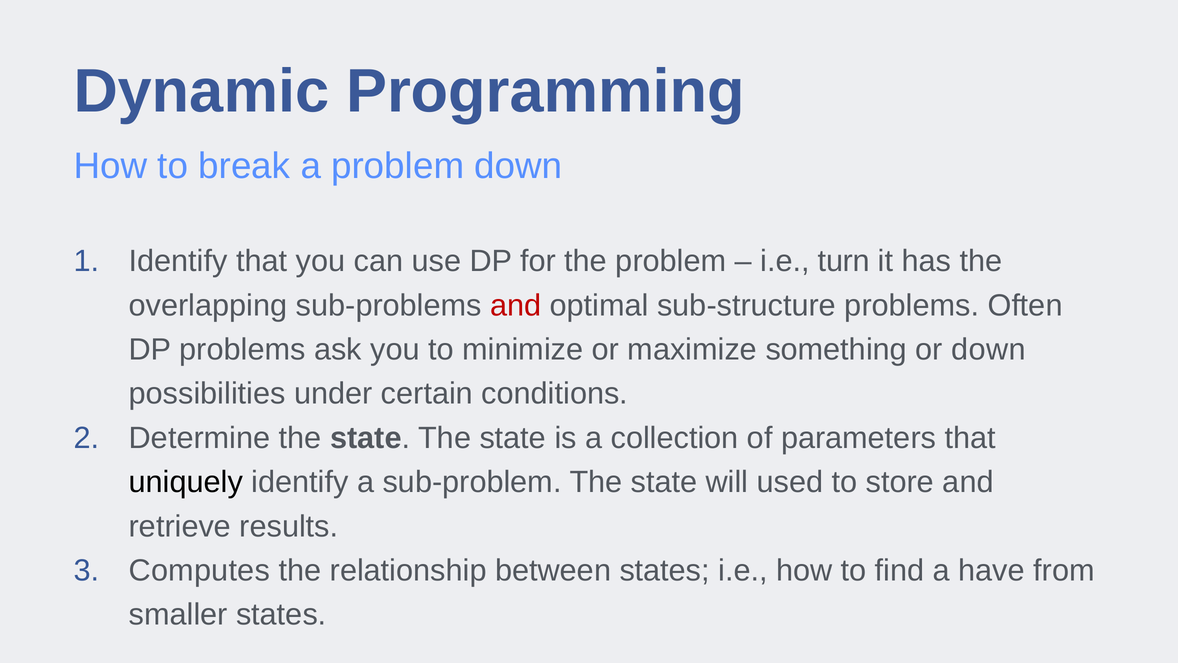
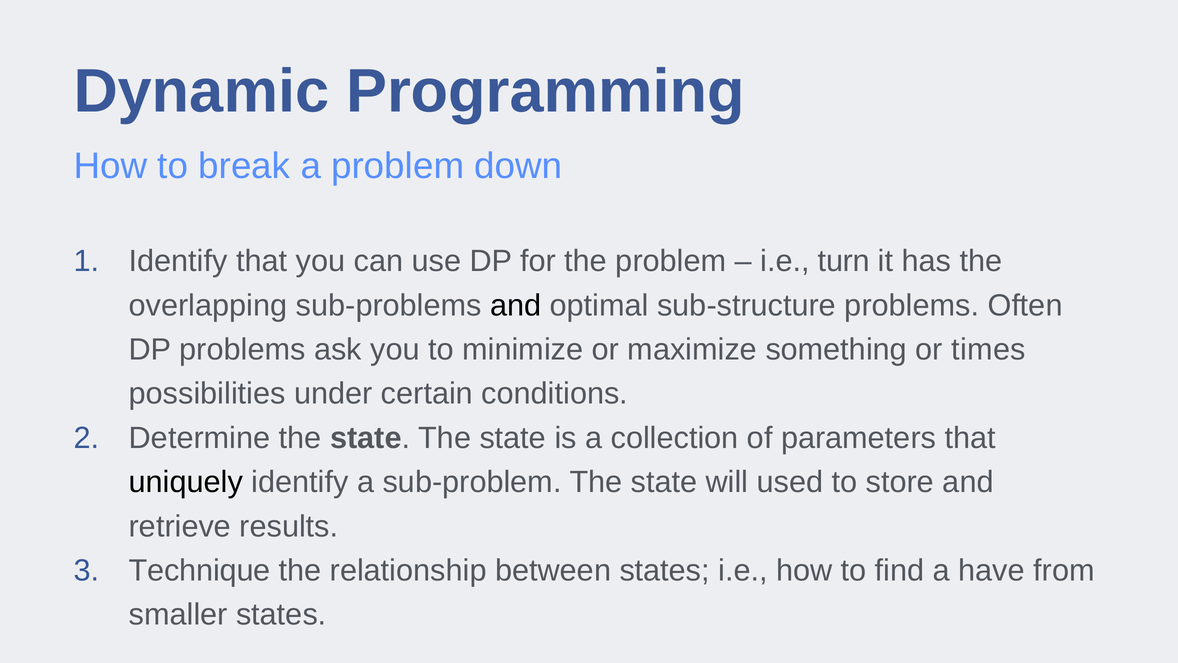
and colour: red -> black (516, 305)
or down: down -> times (988, 349)
Computes: Computes -> Technique (200, 570)
